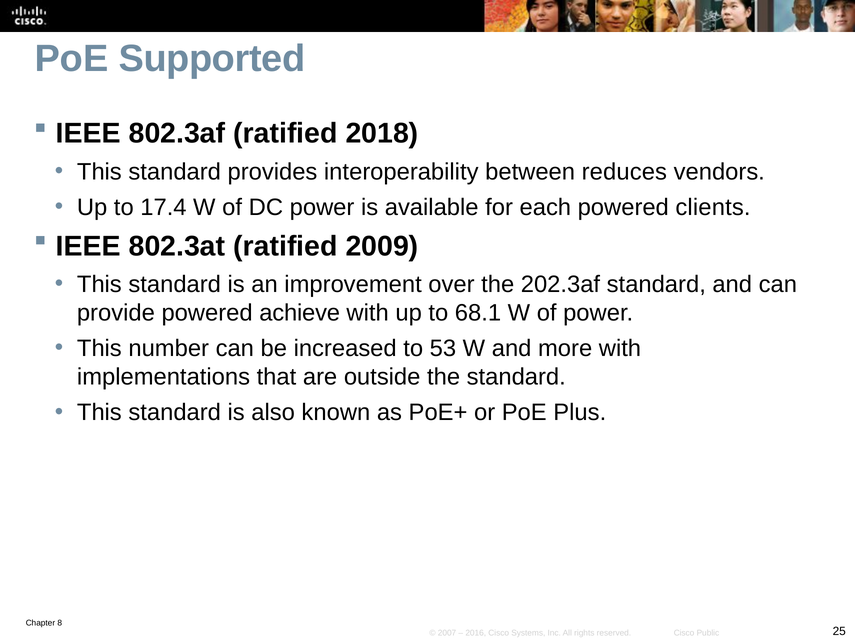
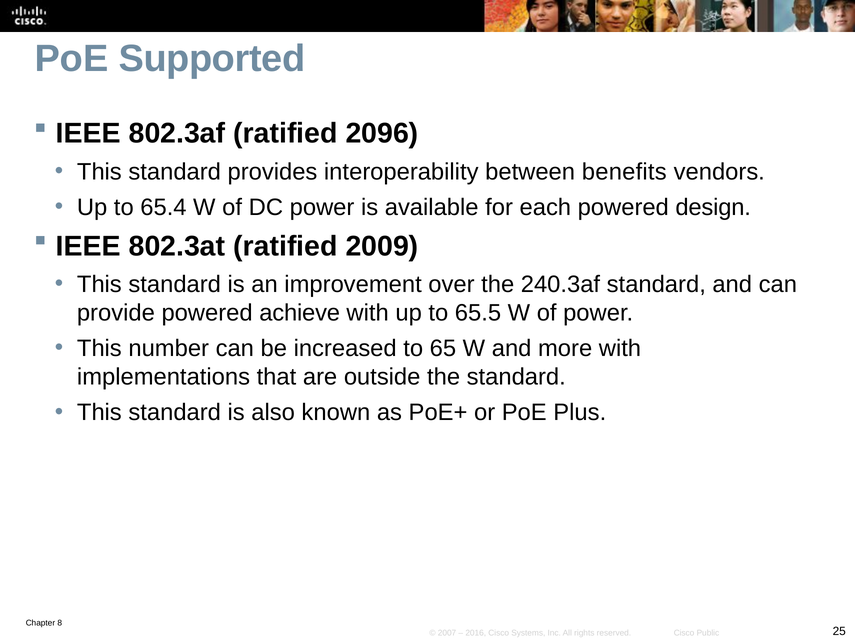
2018: 2018 -> 2096 (382, 134)
reduces: reduces -> benefits (624, 172)
17.4: 17.4 -> 65.4 (163, 207)
clients: clients -> design (713, 207)
202.3af: 202.3af -> 240.3af (560, 284)
68.1: 68.1 -> 65.5 (478, 313)
53: 53 -> 65 (443, 349)
